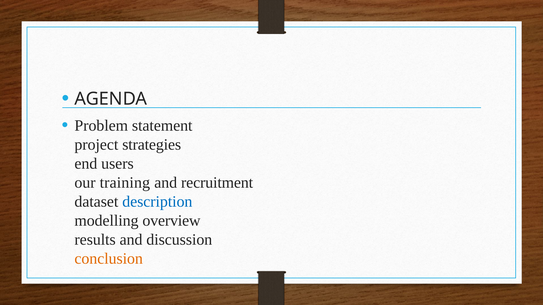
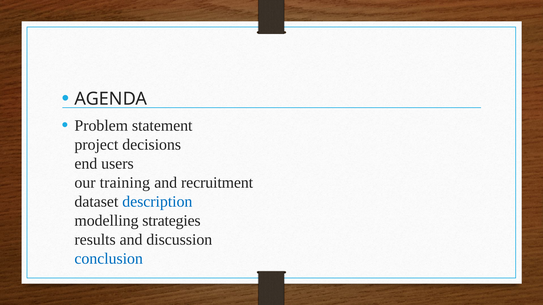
strategies: strategies -> decisions (152, 145)
overview: overview -> strategies (171, 221)
conclusion colour: orange -> blue (109, 259)
